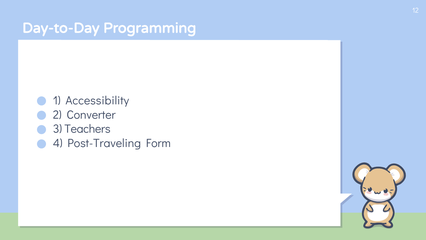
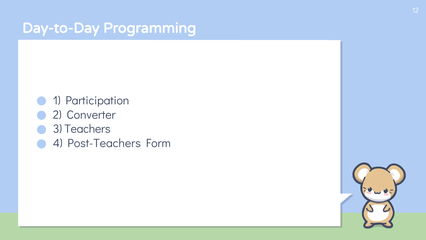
Accessibility: Accessibility -> Participation (97, 100)
Post-Traveling: Post-Traveling -> Post-Teachers (104, 143)
